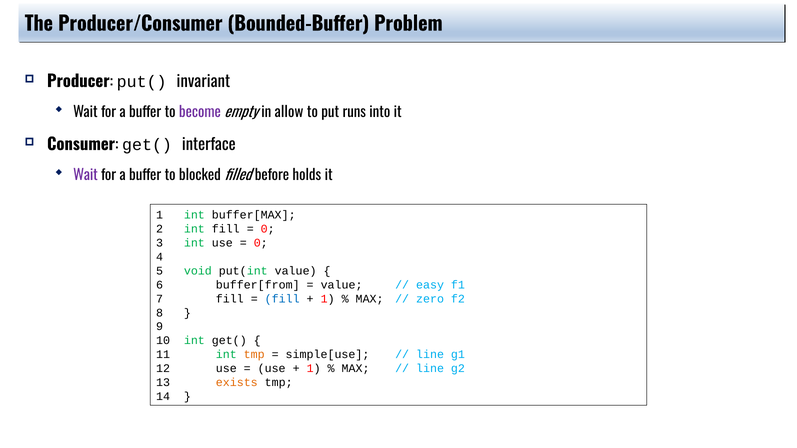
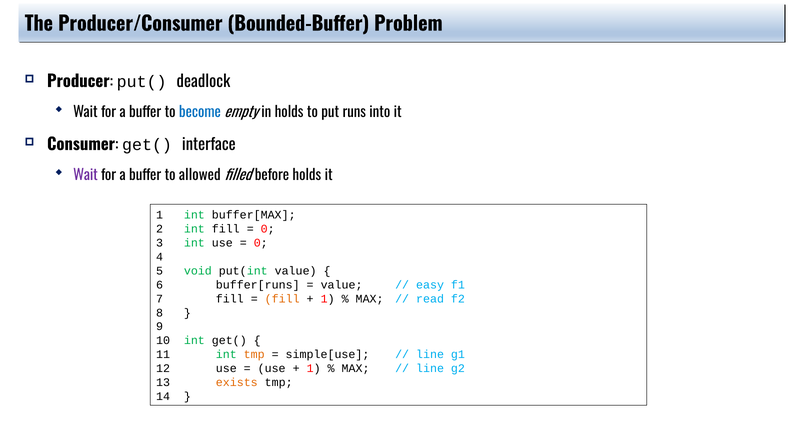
invariant: invariant -> deadlock (203, 82)
become colour: purple -> blue (200, 112)
in allow: allow -> holds (289, 112)
blocked: blocked -> allowed (200, 175)
buffer[from: buffer[from -> buffer[runs (258, 285)
fill colour: blue -> orange (282, 299)
zero: zero -> read (430, 299)
